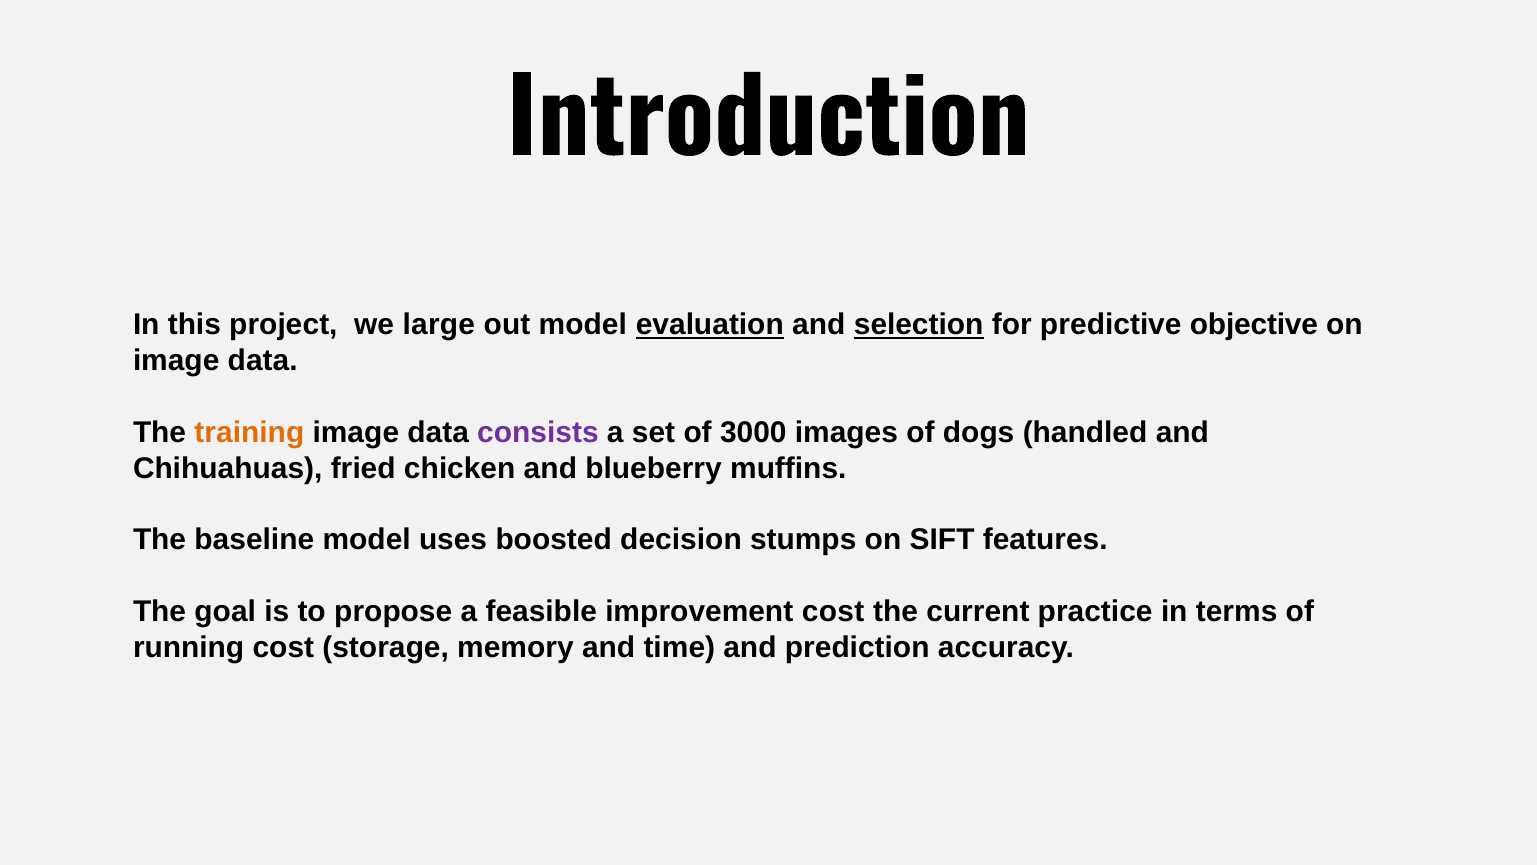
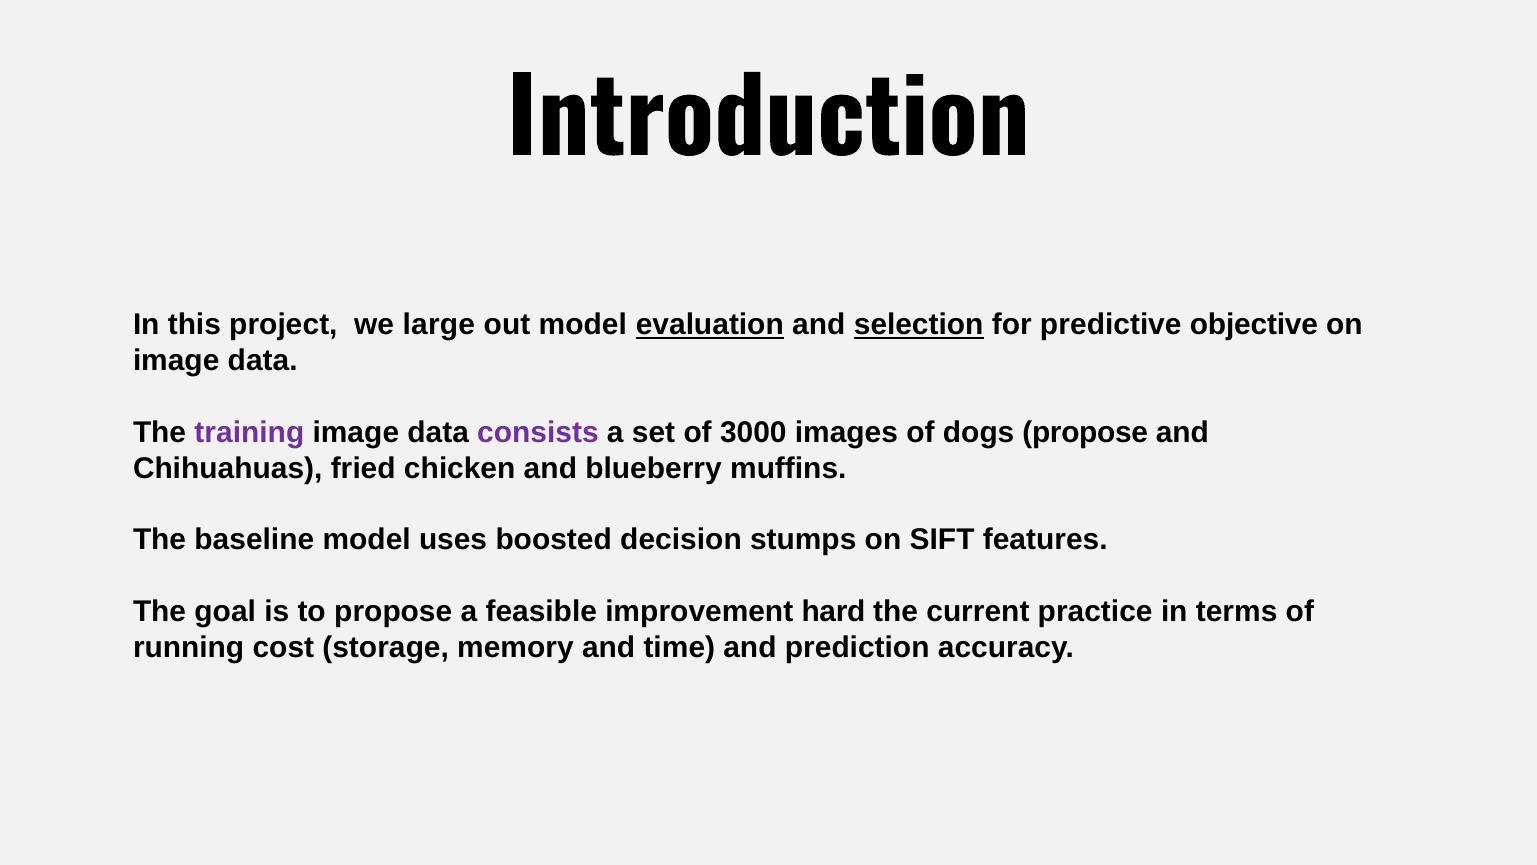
training colour: orange -> purple (249, 432)
dogs handled: handled -> propose (1085, 432)
improvement cost: cost -> hard (833, 612)
